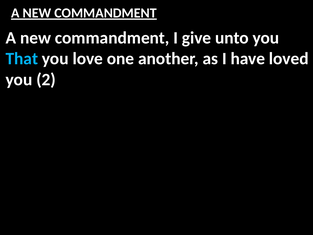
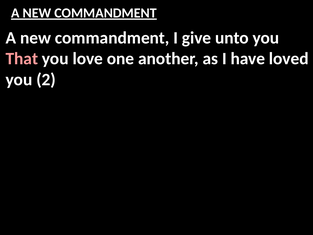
That colour: light blue -> pink (22, 59)
